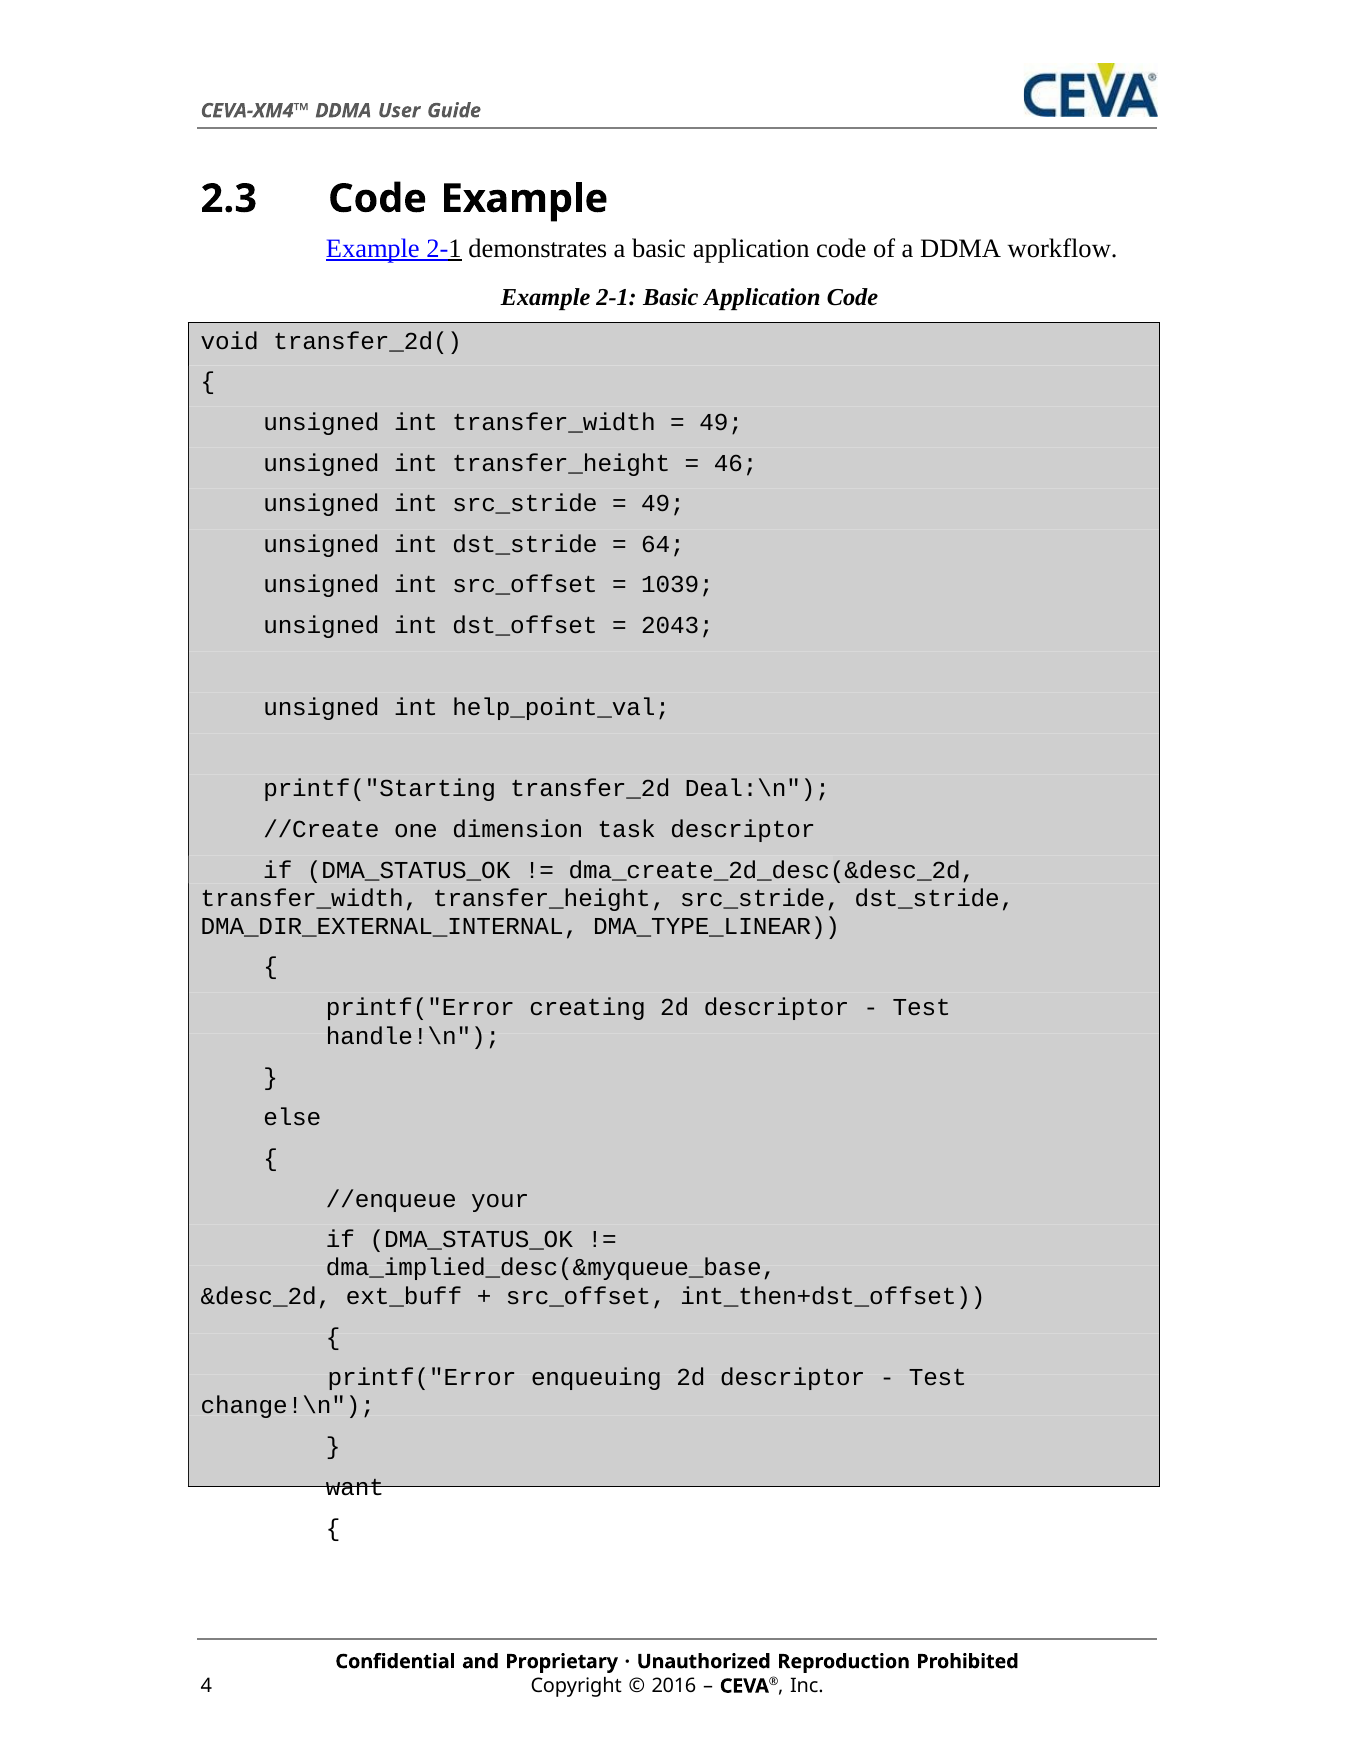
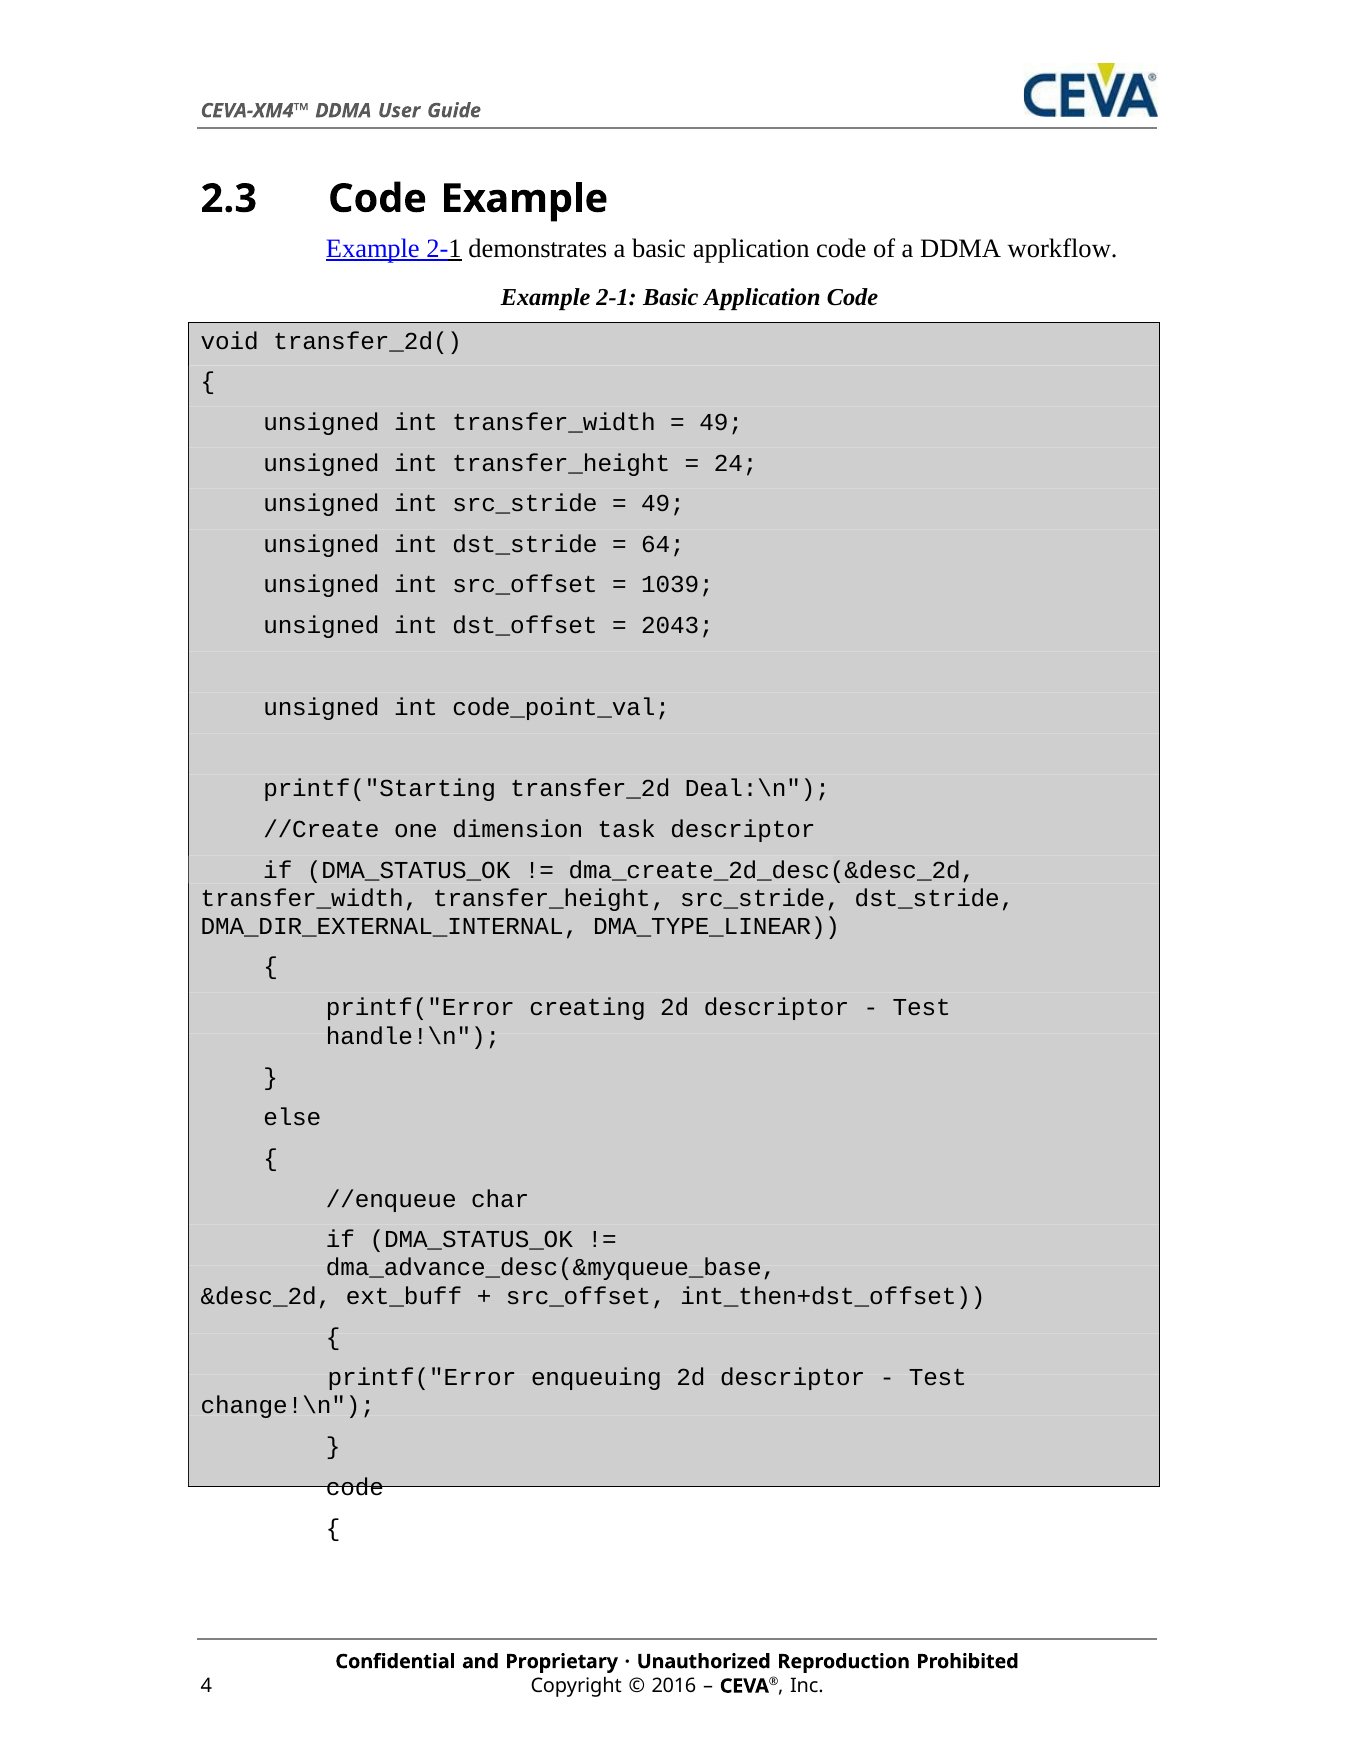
46: 46 -> 24 (736, 463)
help_point_val: help_point_val -> code_point_val (561, 707)
your: your -> char (500, 1200)
dma_implied_desc(&myqueue_base: dma_implied_desc(&myqueue_base -> dma_advance_desc(&myqueue_base (551, 1268)
want: want -> code (355, 1487)
